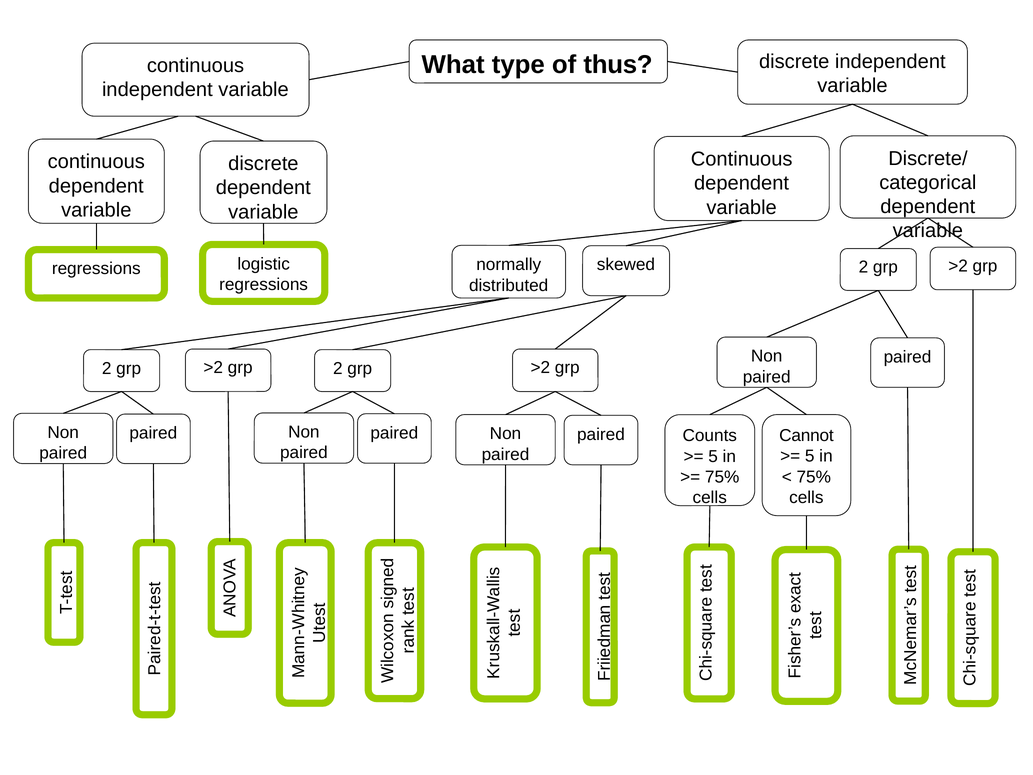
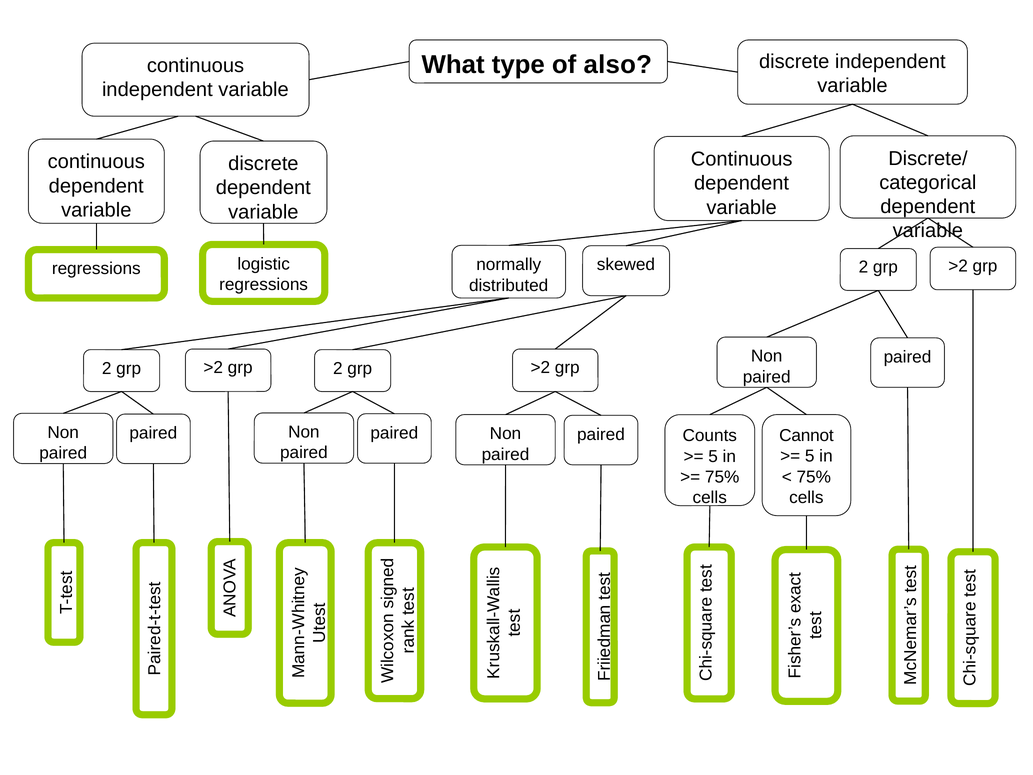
thus: thus -> also (618, 64)
